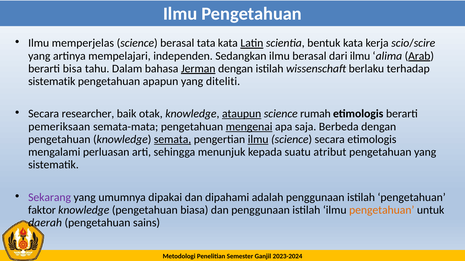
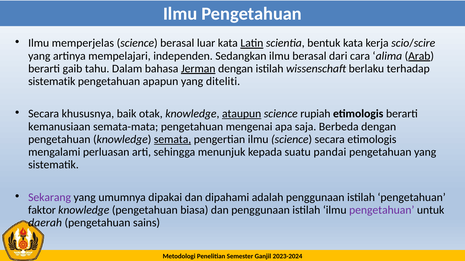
tata: tata -> luar (206, 43)
dari ilmu: ilmu -> cara (360, 56)
bisa: bisa -> gaib (72, 69)
researcher: researcher -> khususnya (88, 114)
rumah: rumah -> rupiah (315, 114)
pemeriksaan: pemeriksaan -> kemanusiaan (59, 127)
mengenai underline: present -> none (249, 127)
ilmu underline: present -> none (258, 140)
atribut: atribut -> pandai (330, 152)
pengetahuan colour: orange -> purple (382, 210)
